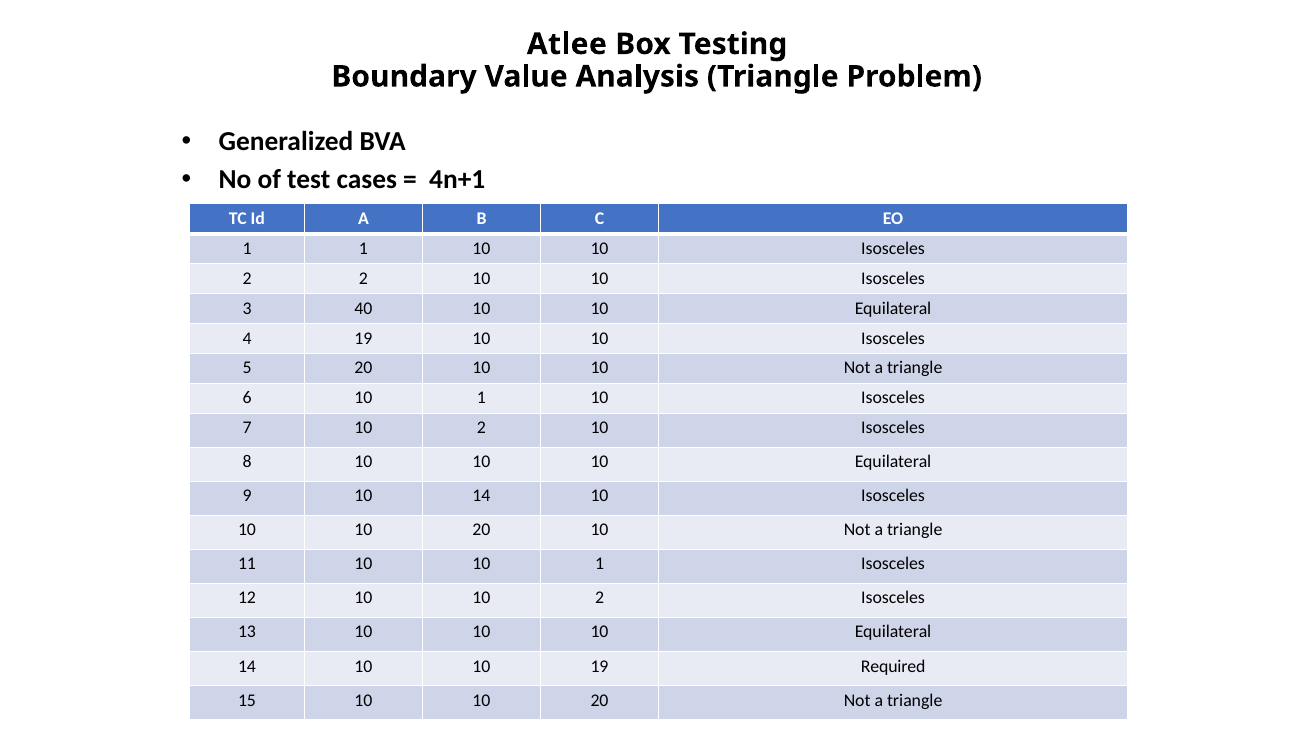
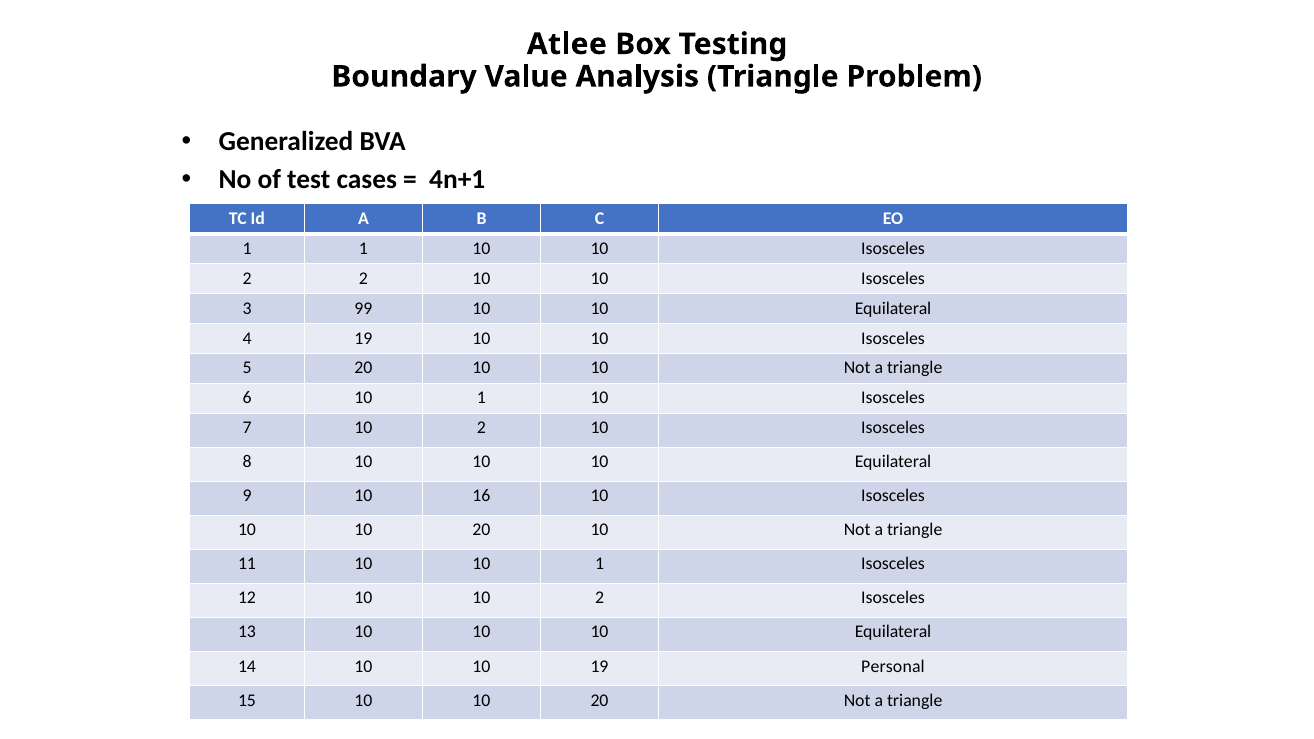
40: 40 -> 99 (363, 308)
10 14: 14 -> 16 (481, 496)
Required: Required -> Personal (893, 666)
